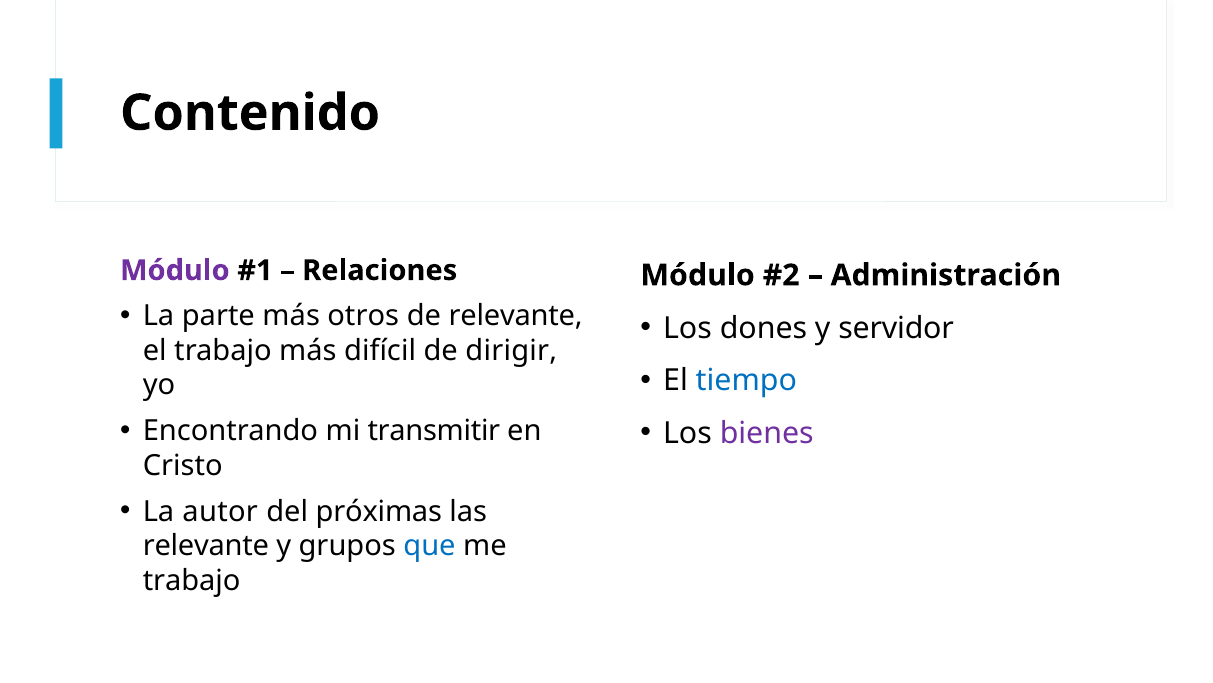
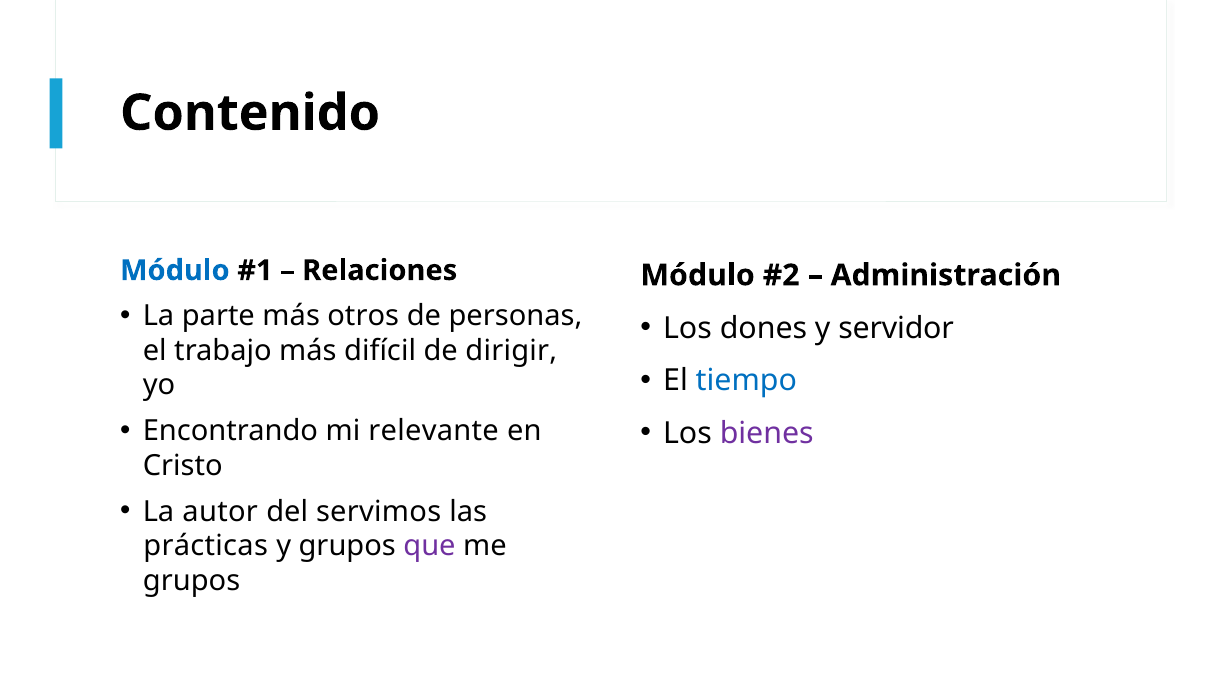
Módulo colour: purple -> blue (175, 270)
de relevante: relevante -> personas (515, 316)
transmitir: transmitir -> relevante (434, 431)
próximas: próximas -> servimos (379, 511)
relevante: relevante -> prácticas (206, 546)
que colour: blue -> purple (430, 546)
trabajo: trabajo -> grupos (192, 580)
